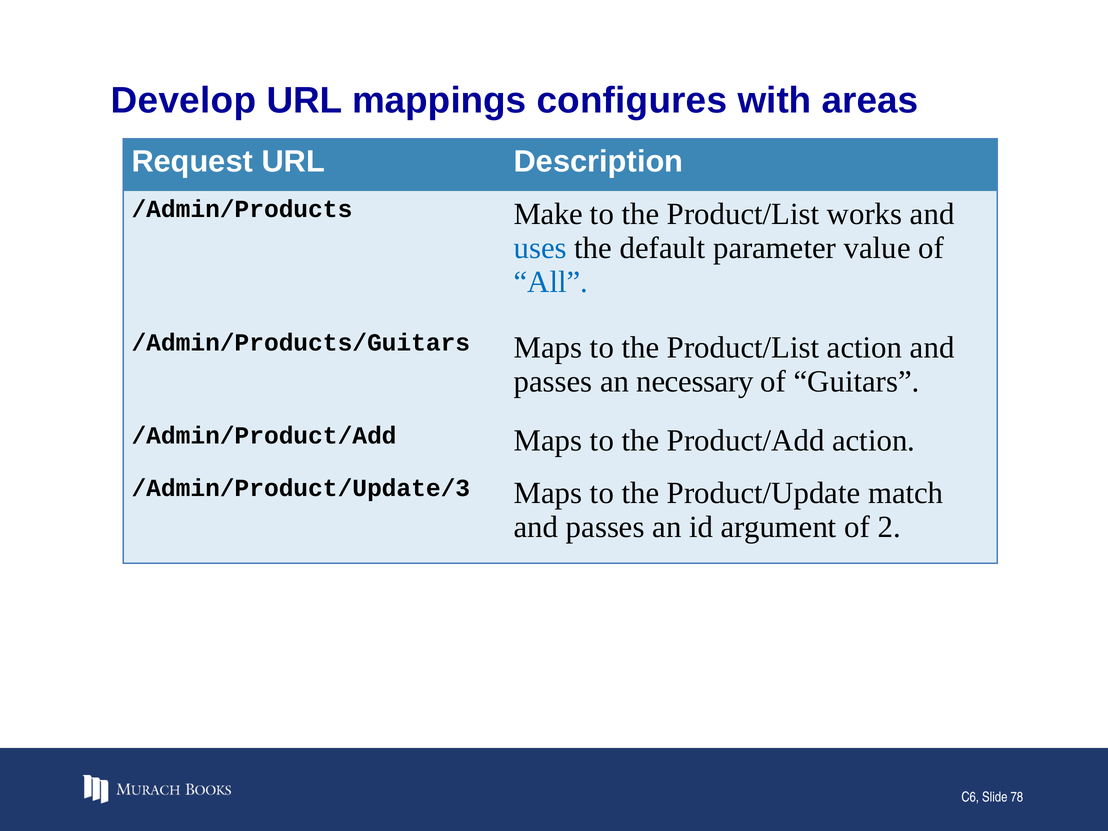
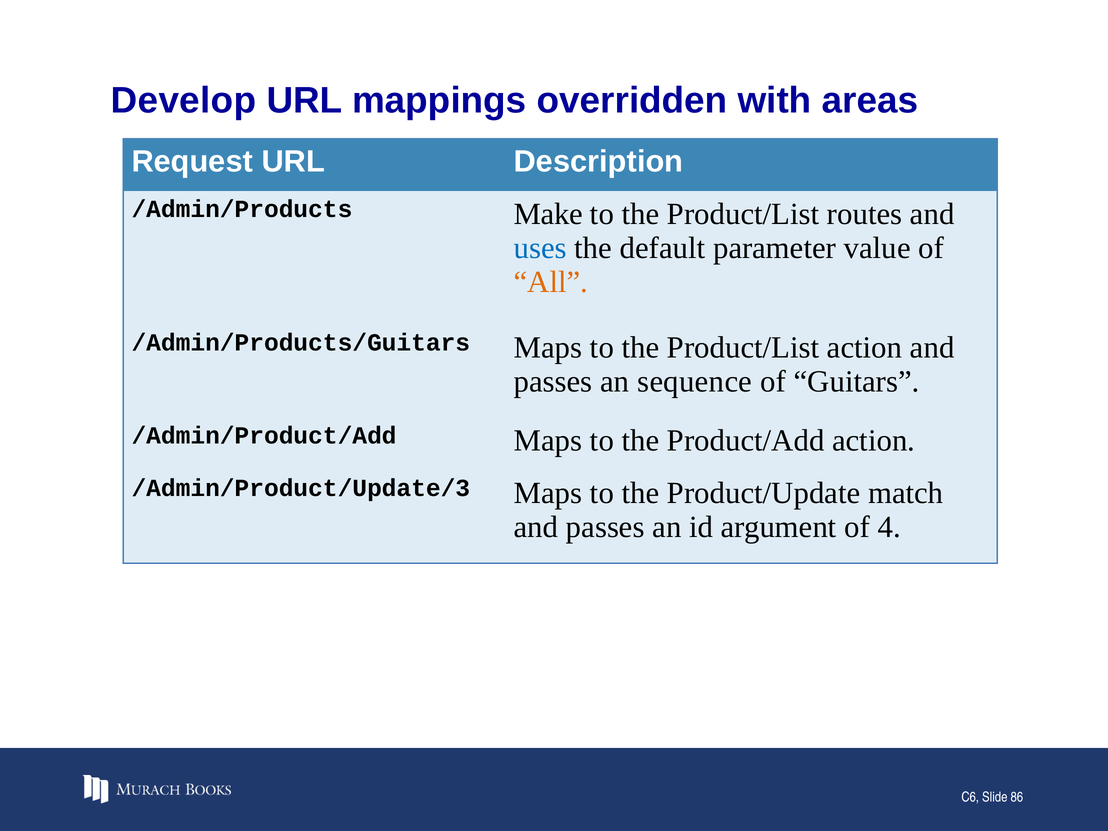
configures: configures -> overridden (632, 101)
works: works -> routes (865, 214)
All colour: blue -> orange (551, 282)
necessary: necessary -> sequence (695, 382)
2: 2 -> 4 (889, 527)
78: 78 -> 86 (1017, 797)
